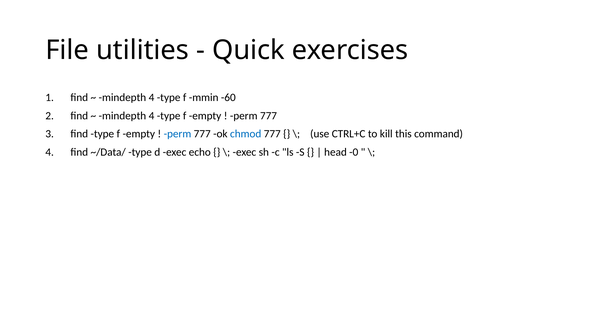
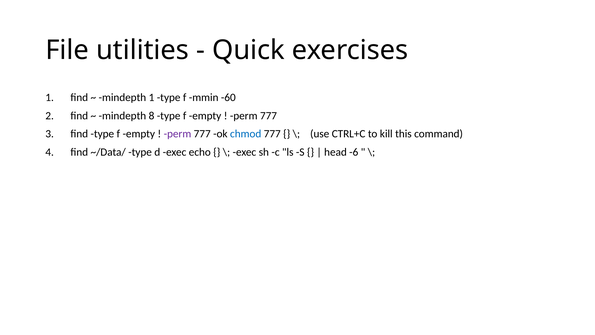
4: 4 -> 1 (152, 97)
4: 4 -> 8 (152, 116)
perm colour: blue -> purple (177, 134)
-0: -0 -> -6 (354, 152)
